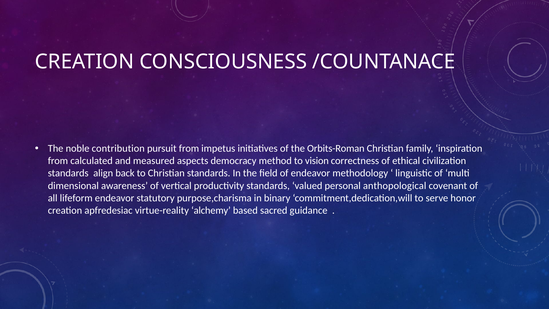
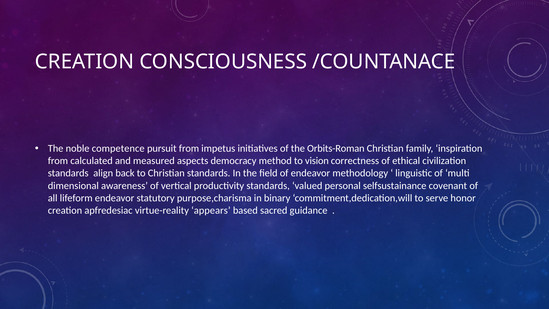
contribution: contribution -> competence (118, 148)
anthopological: anthopological -> selfsustainance (395, 185)
alchemy: alchemy -> appears (211, 210)
